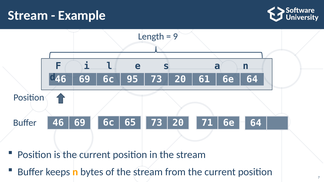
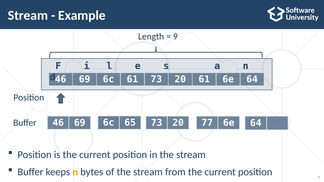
6c 95: 95 -> 61 (132, 79)
71: 71 -> 77 (207, 123)
